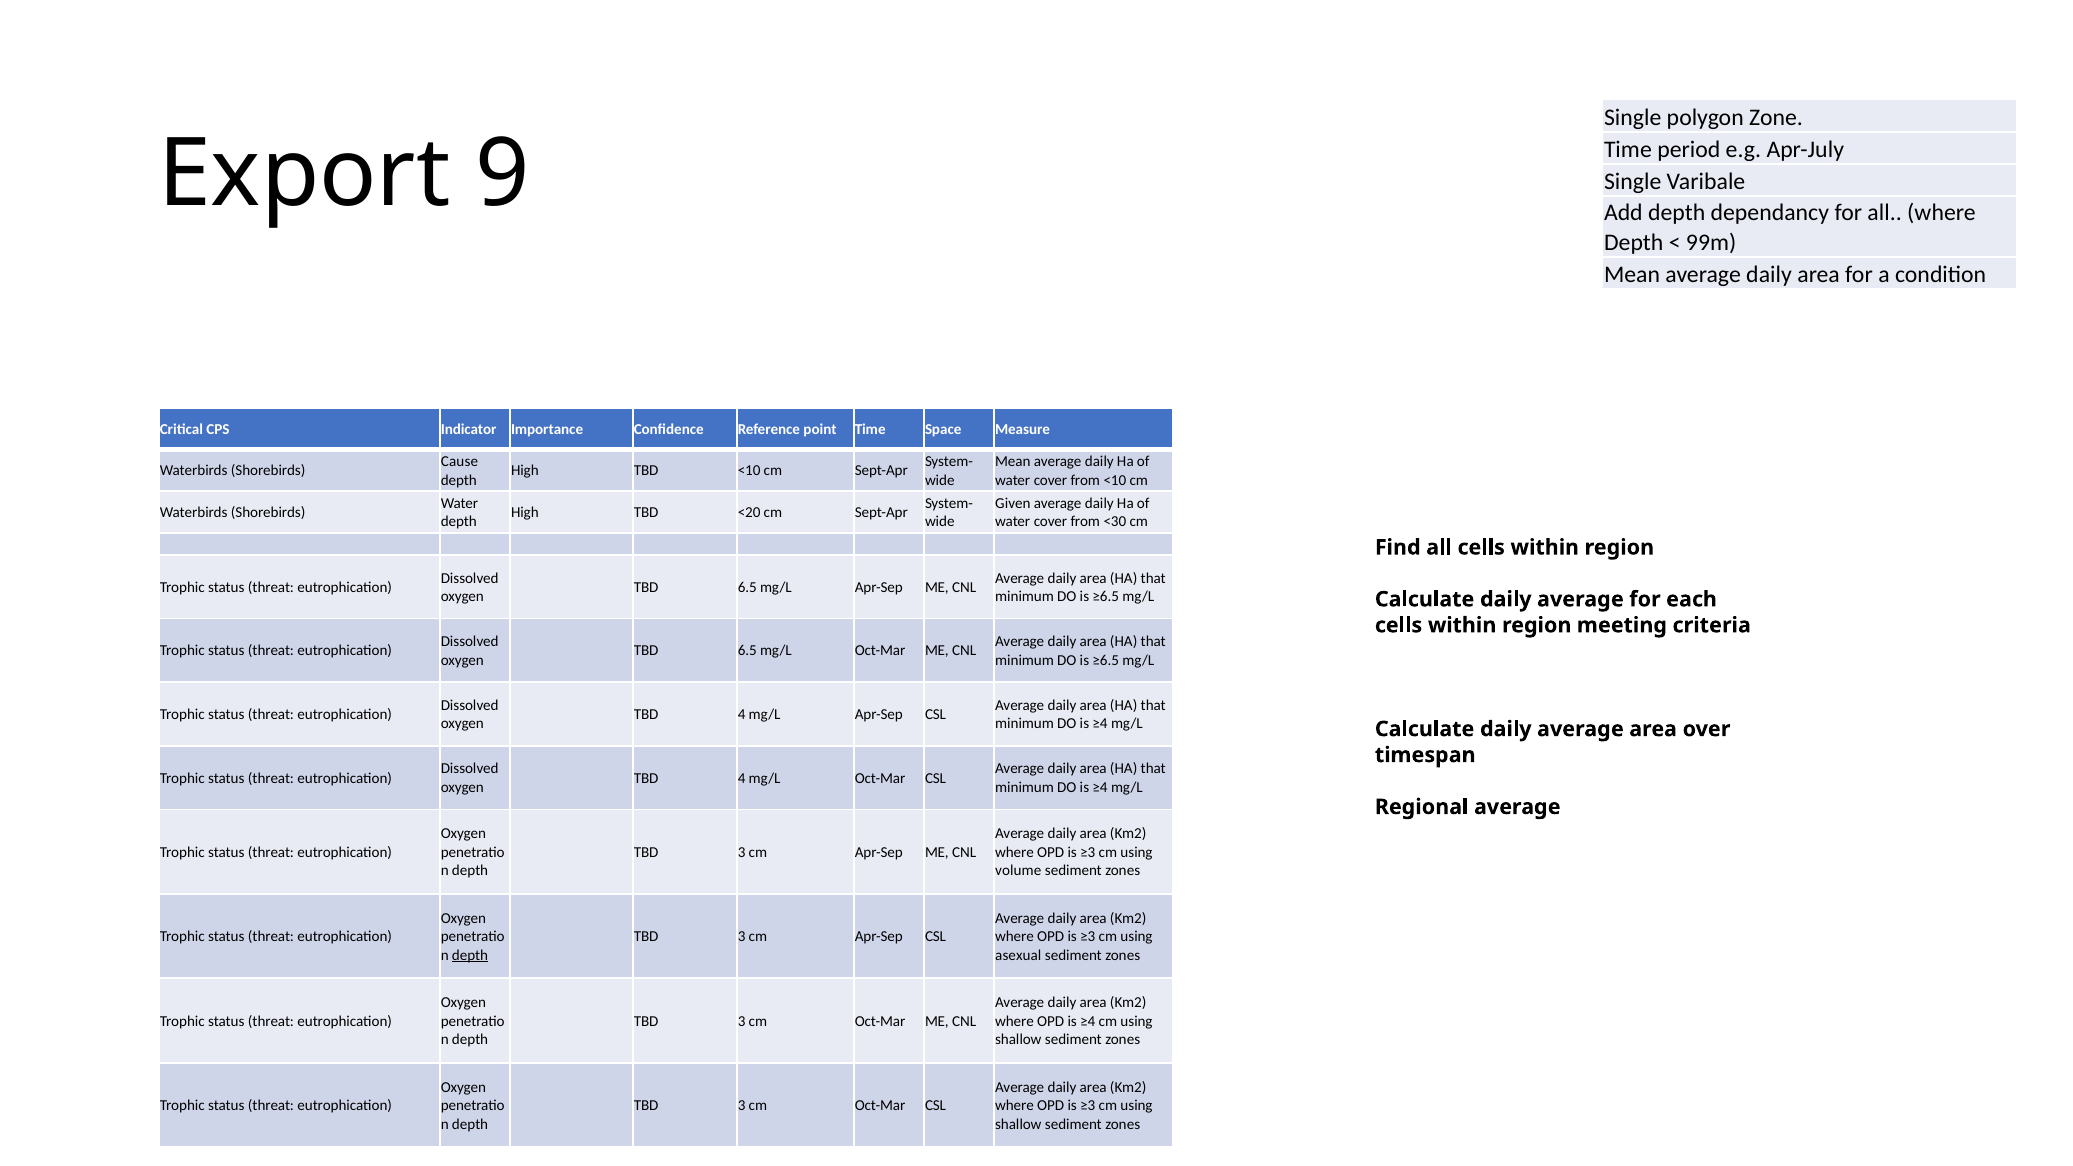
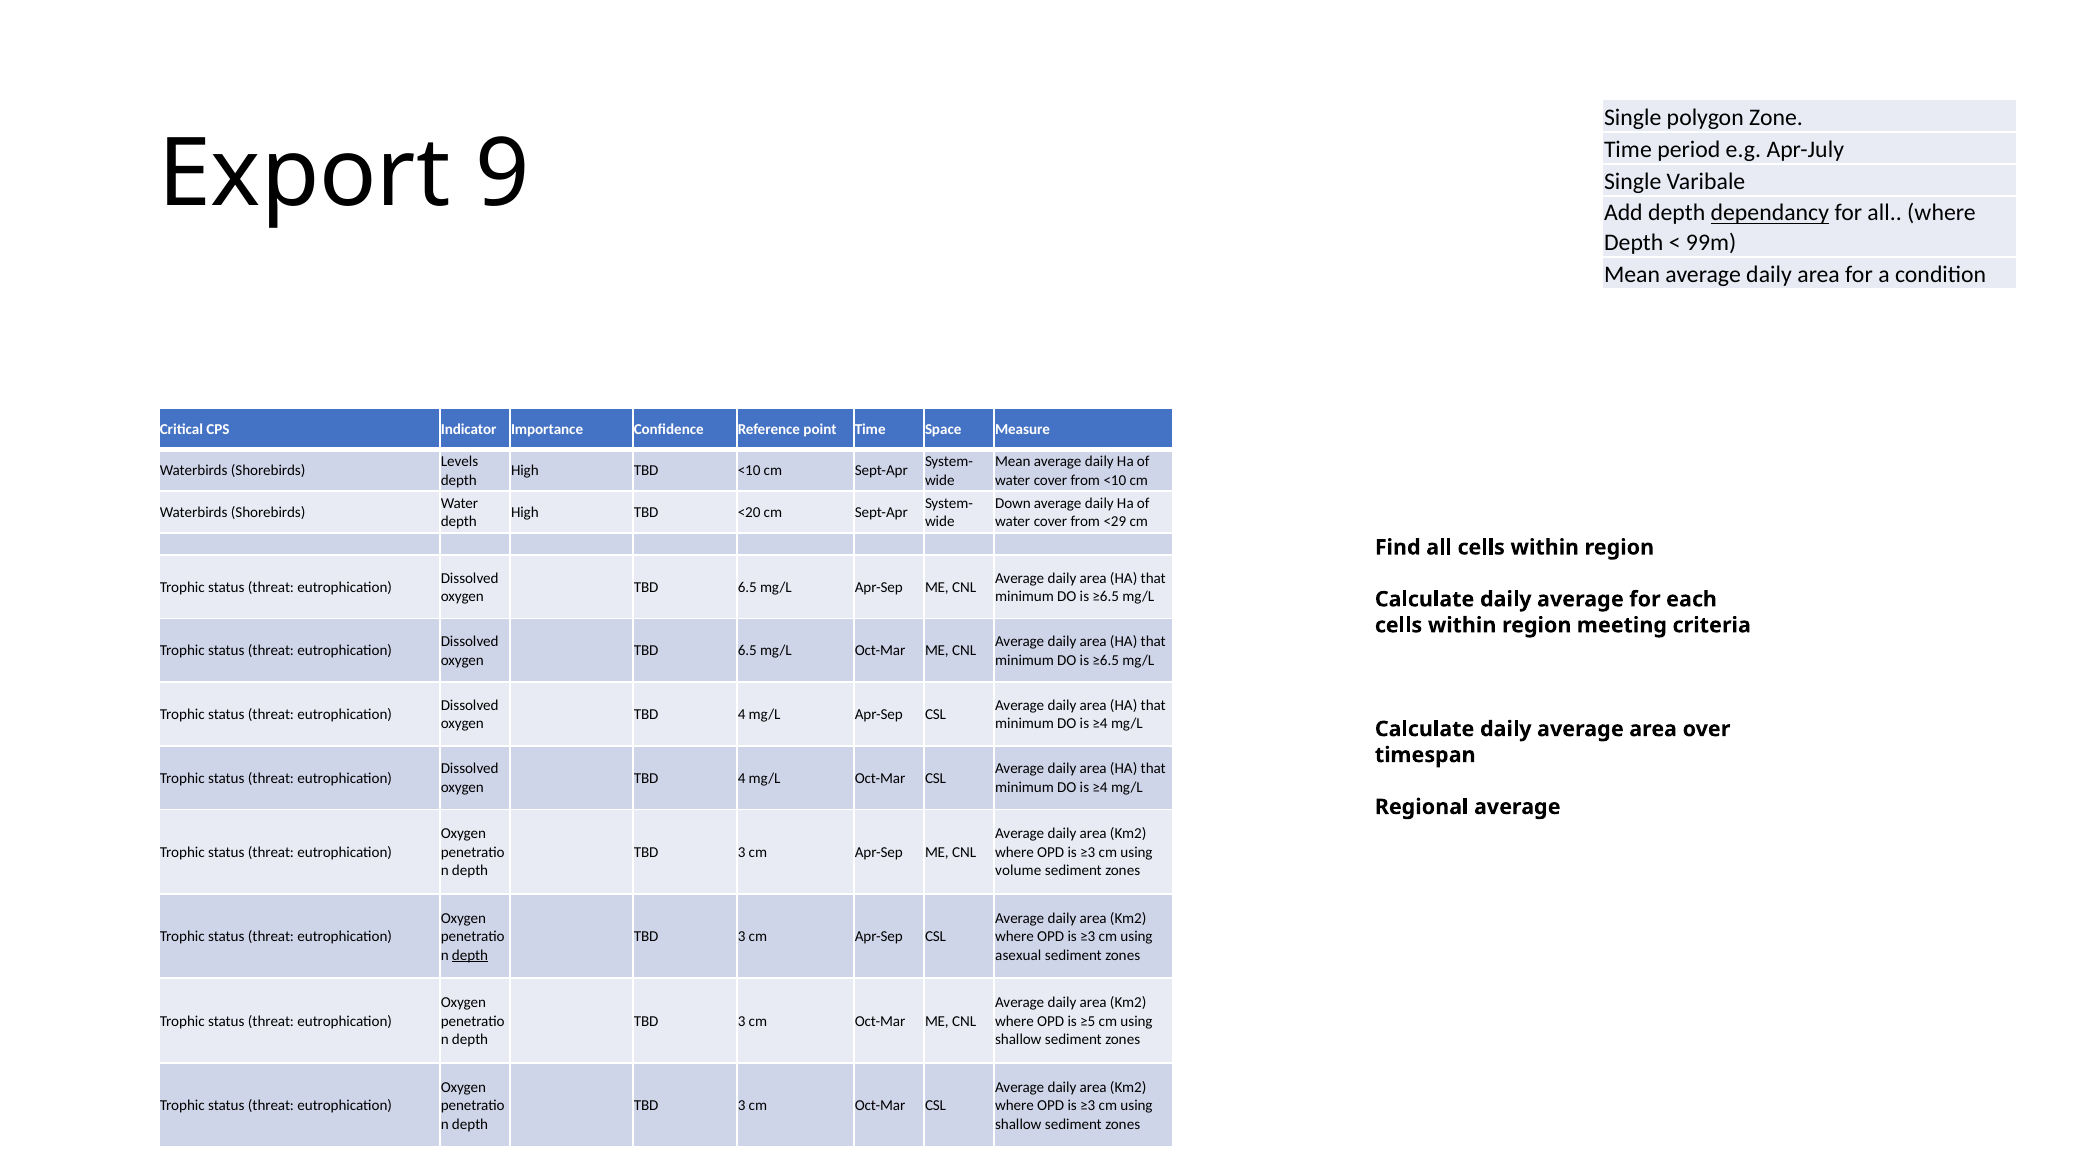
dependancy underline: none -> present (1770, 213)
Cause: Cause -> Levels (460, 462)
Given: Given -> Down (1013, 503)
<30: <30 -> <29 (1115, 522)
OPD is ≥4: ≥4 -> ≥5 (1088, 1021)
